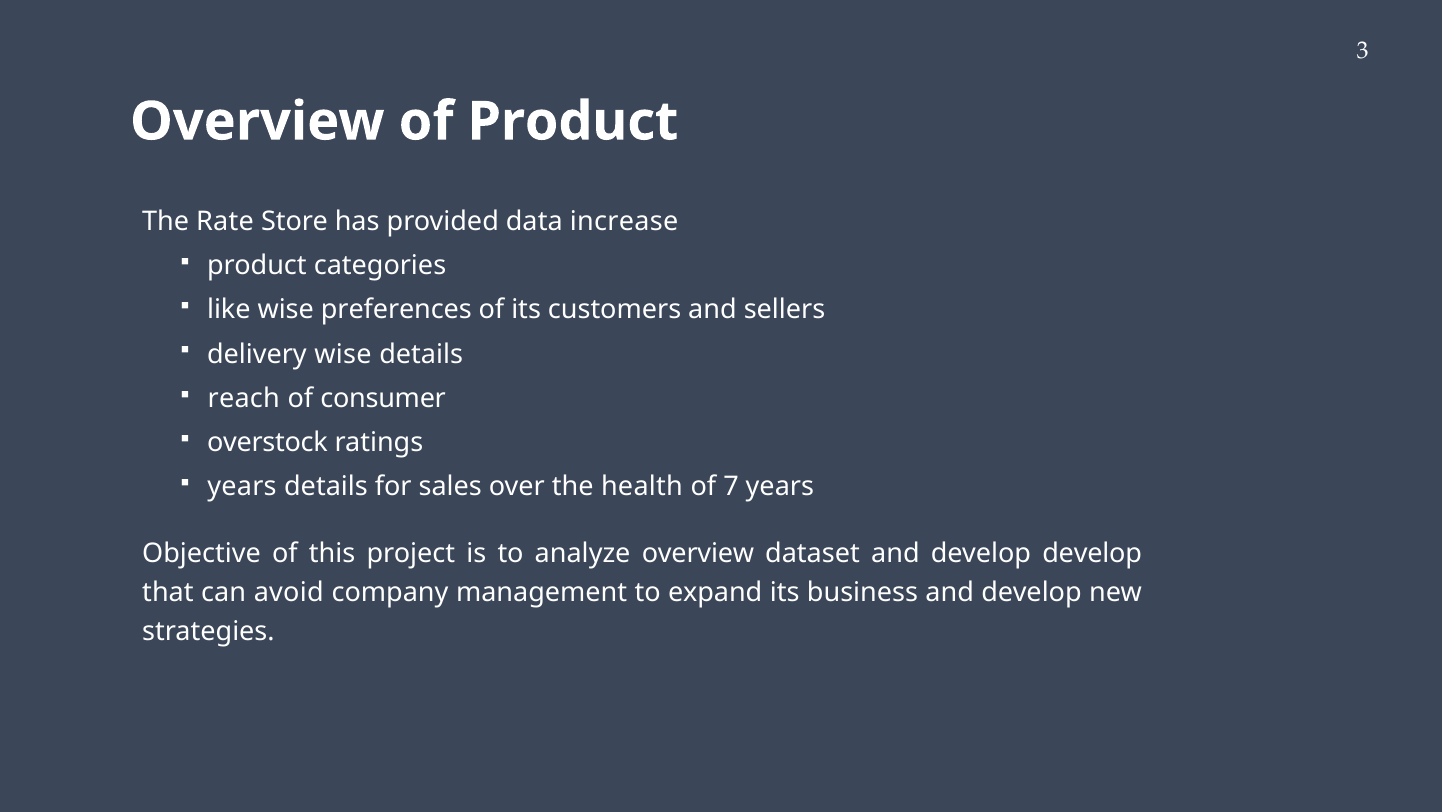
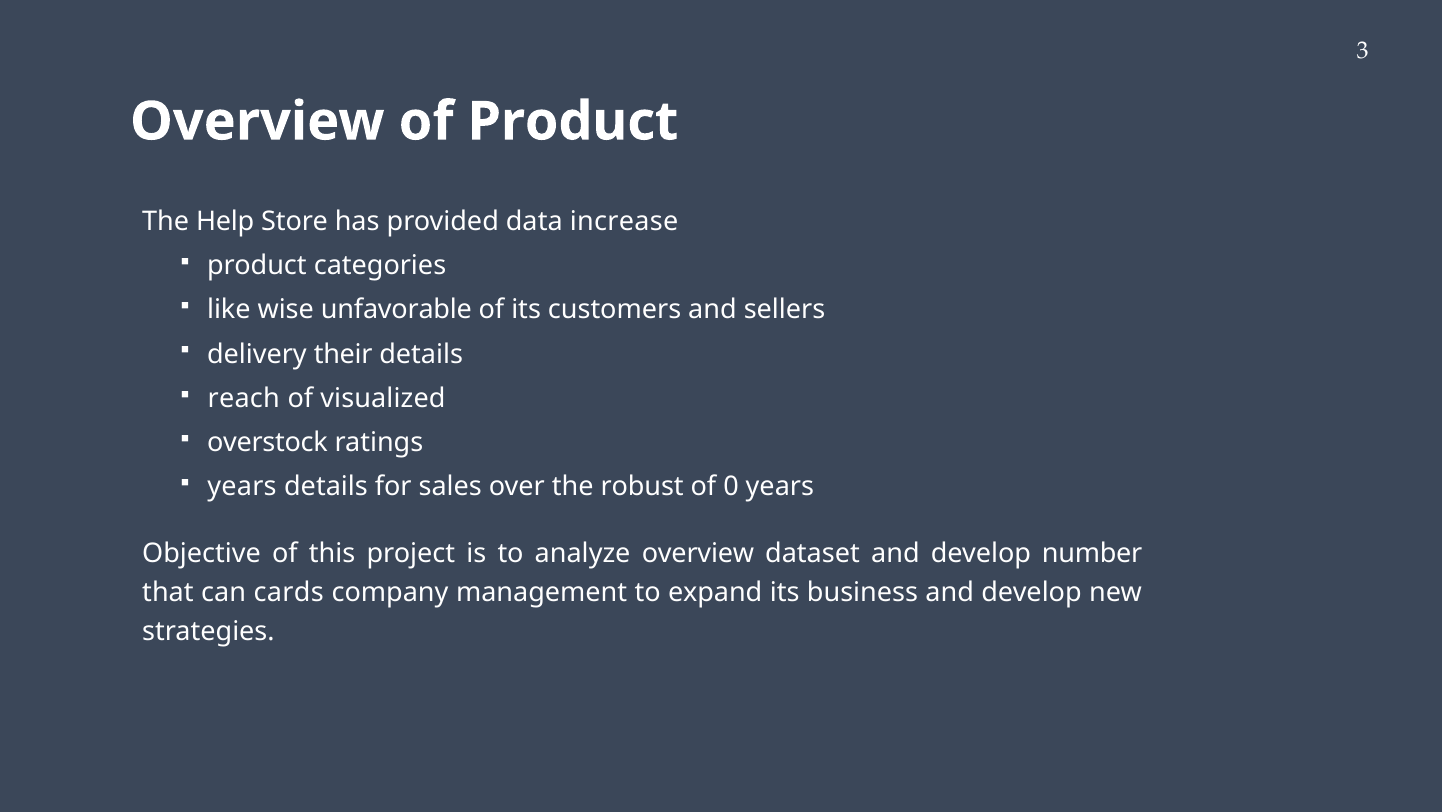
Rate: Rate -> Help (225, 221)
preferences: preferences -> unfavorable (396, 310)
delivery wise: wise -> their (343, 354)
consumer: consumer -> visualized (383, 398)
health: health -> robust (642, 487)
7: 7 -> 0 (731, 487)
develop develop: develop -> number (1092, 553)
avoid: avoid -> cards (289, 592)
